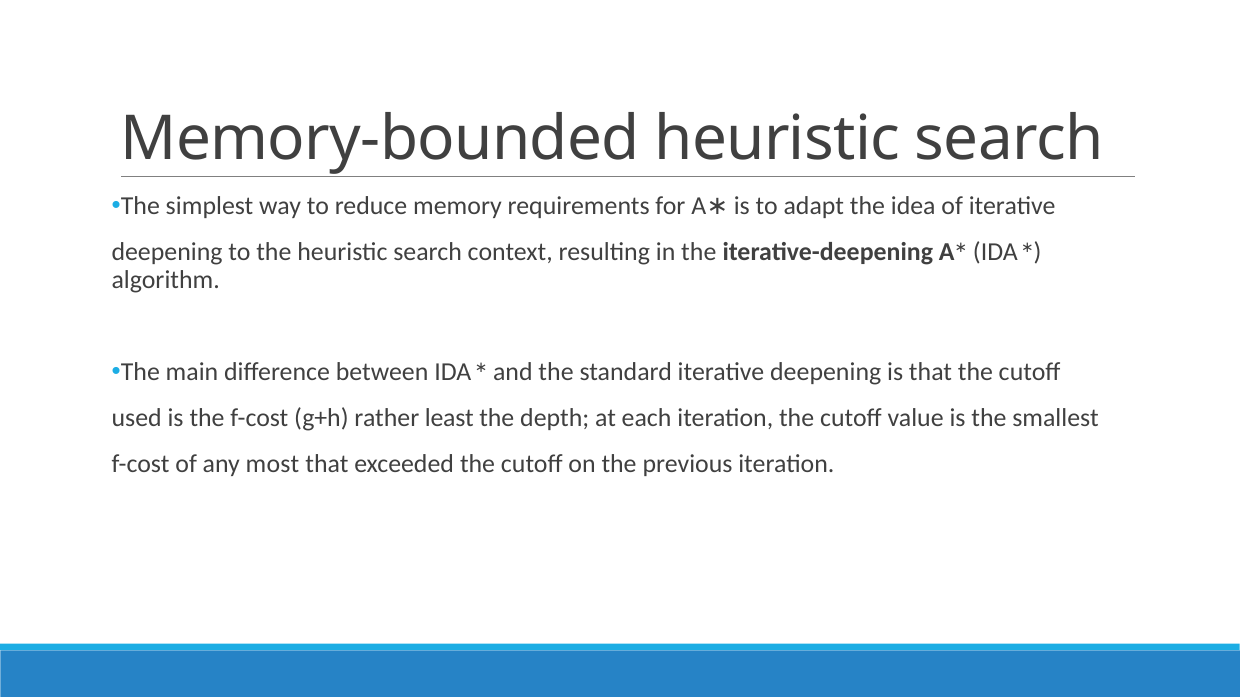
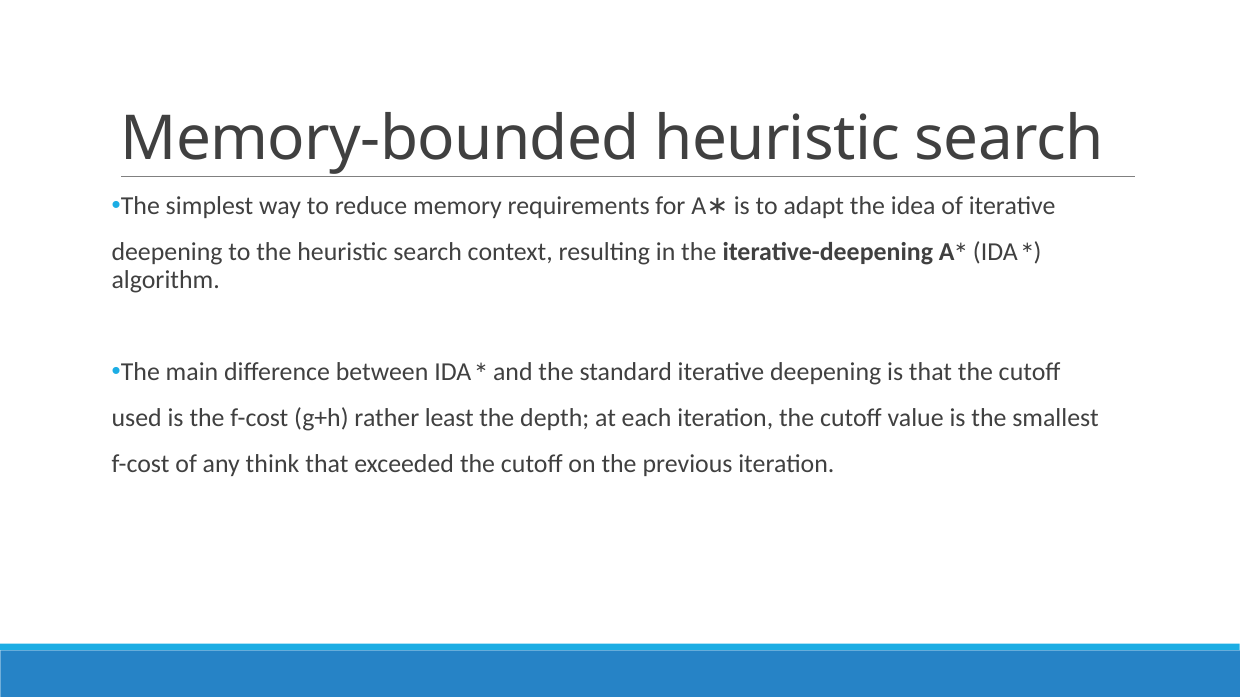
most: most -> think (273, 464)
